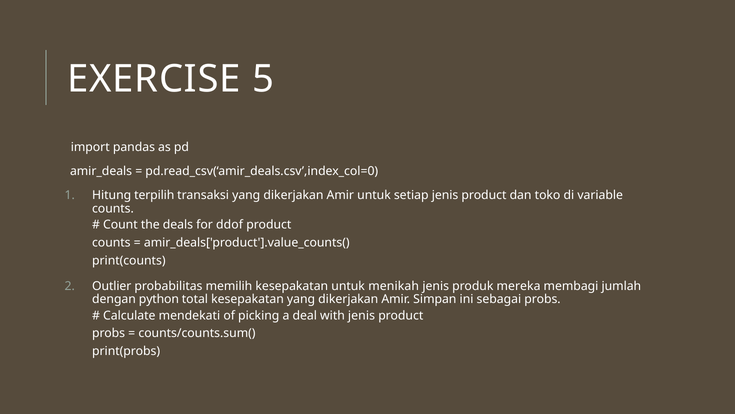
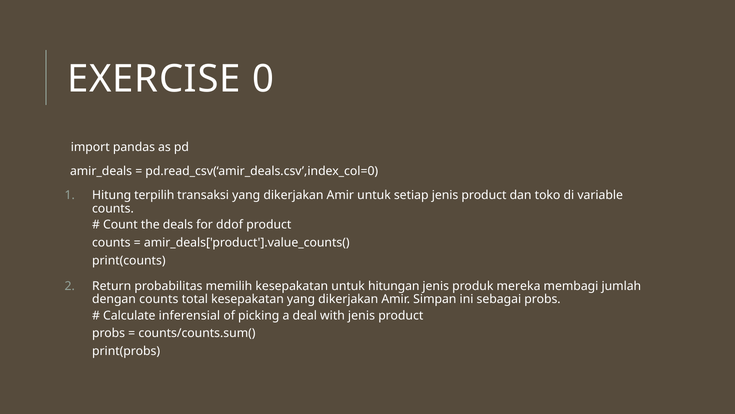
5: 5 -> 0 (263, 79)
Outlier: Outlier -> Return (112, 286)
menikah: menikah -> hitungan (394, 286)
dengan python: python -> counts (159, 299)
mendekati: mendekati -> inferensial (189, 315)
